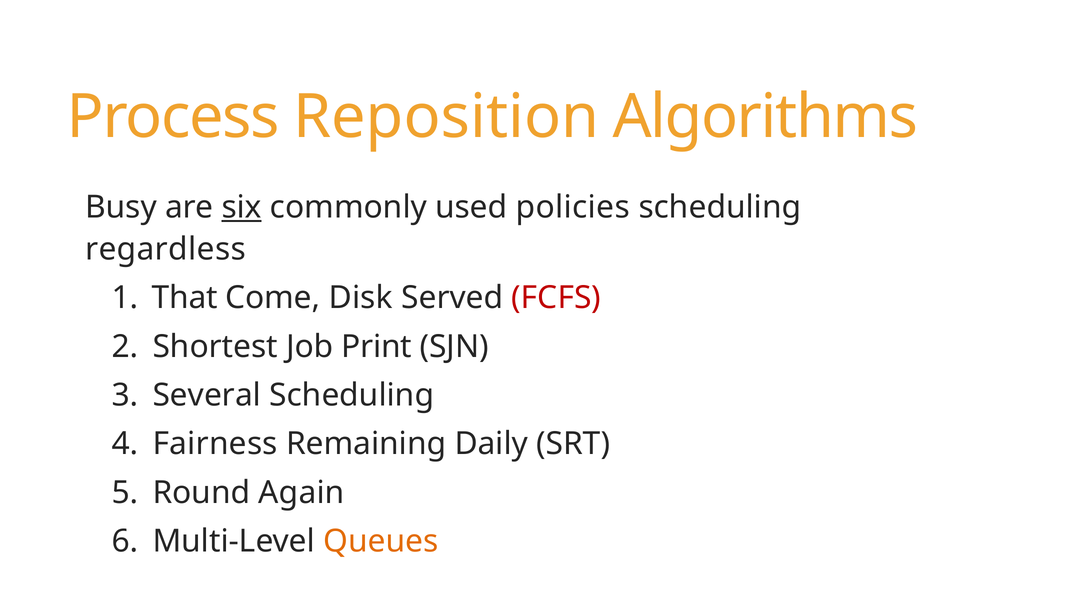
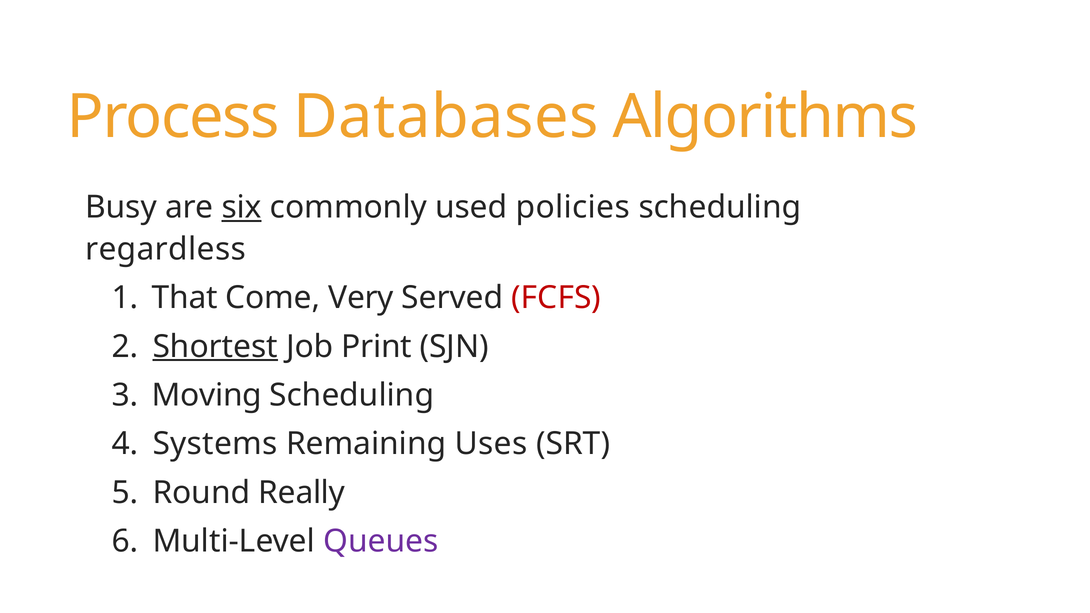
Reposition: Reposition -> Databases (446, 117)
Disk: Disk -> Very (361, 298)
Shortest underline: none -> present (215, 347)
Several: Several -> Moving (207, 395)
Fairness: Fairness -> Systems (215, 444)
Daily: Daily -> Uses (491, 444)
Again: Again -> Really (302, 493)
Queues colour: orange -> purple (381, 541)
